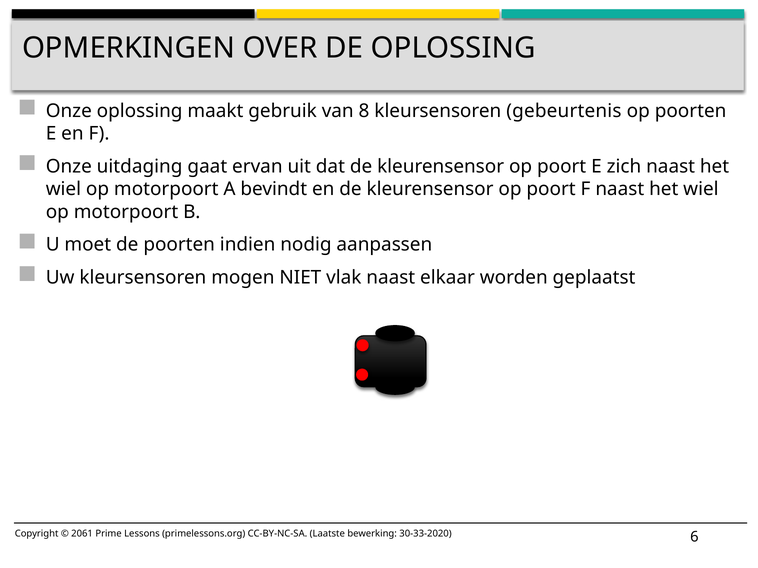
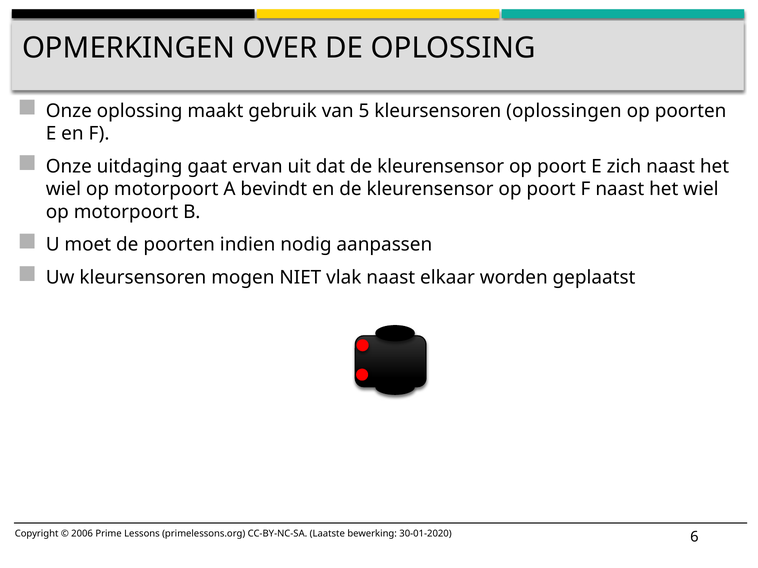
8: 8 -> 5 (364, 111)
gebeurtenis: gebeurtenis -> oplossingen (564, 111)
2061: 2061 -> 2006 (82, 534)
30-33-2020: 30-33-2020 -> 30-01-2020 (425, 534)
